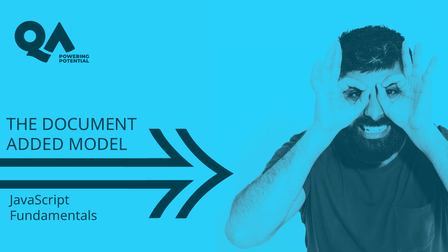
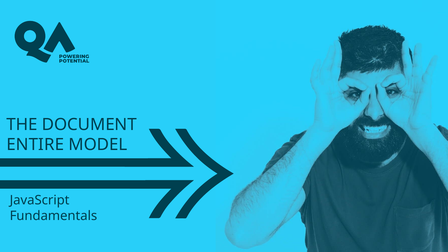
ADDED: ADDED -> ENTIRE (35, 145)
